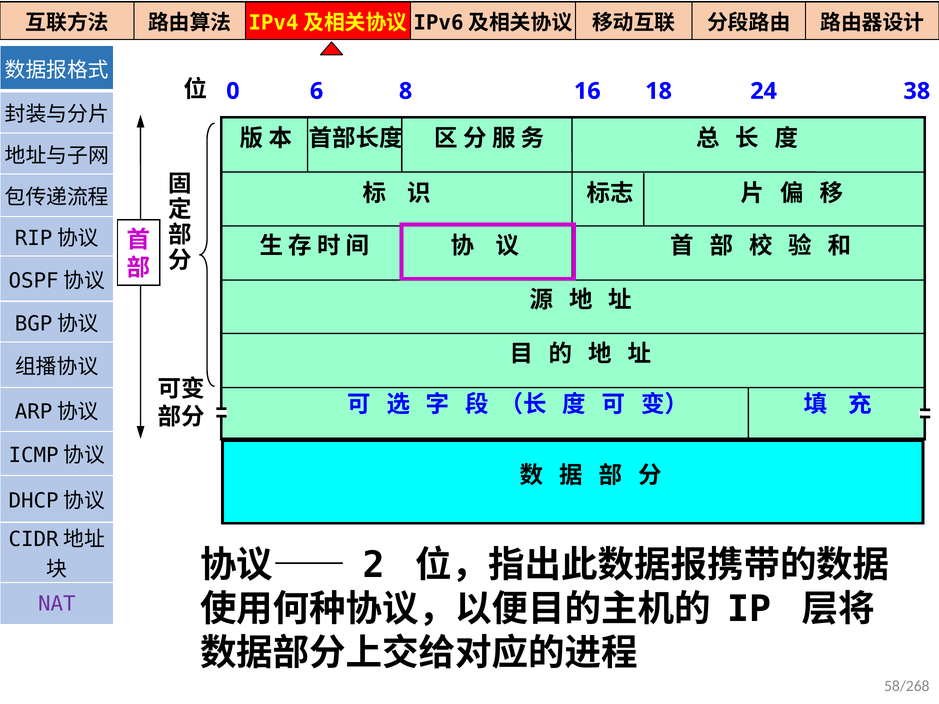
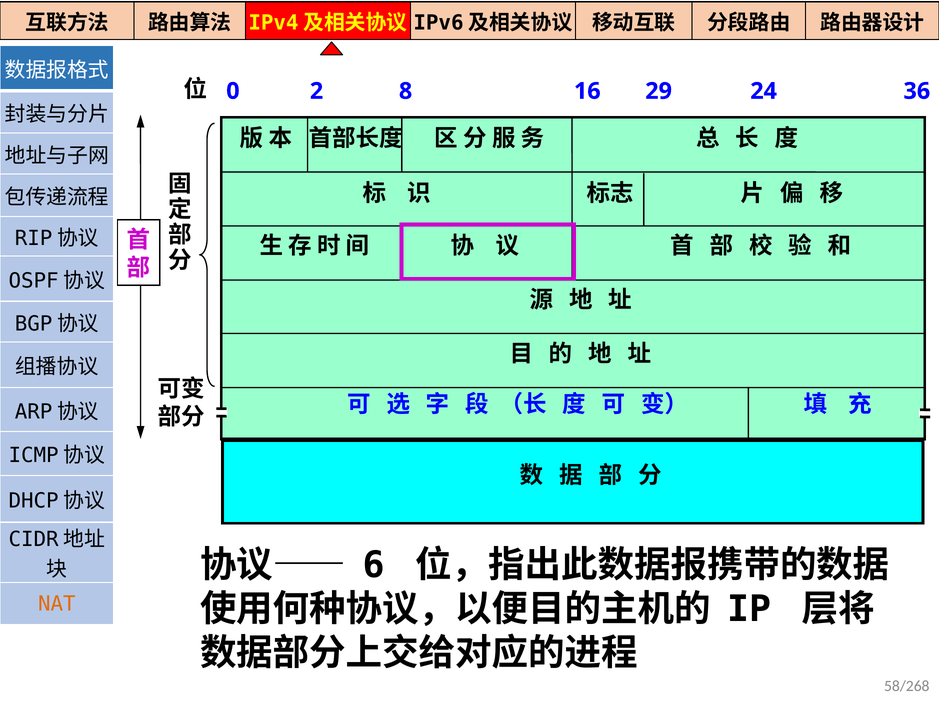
6: 6 -> 2 (317, 91)
18: 18 -> 29 (659, 91)
38: 38 -> 36 (917, 91)
2: 2 -> 6 (374, 566)
NAT colour: purple -> orange (57, 604)
